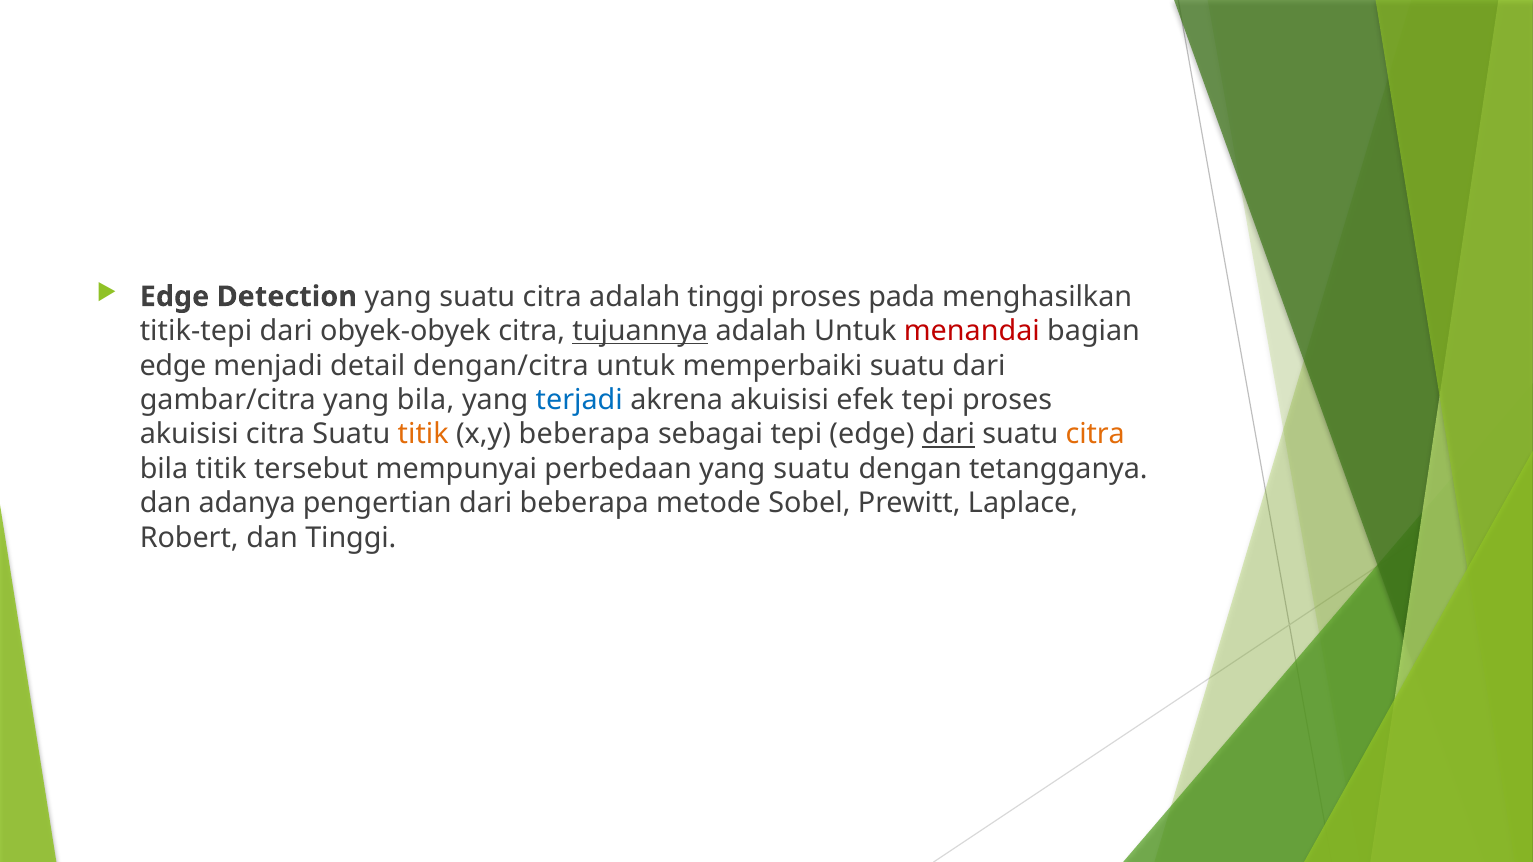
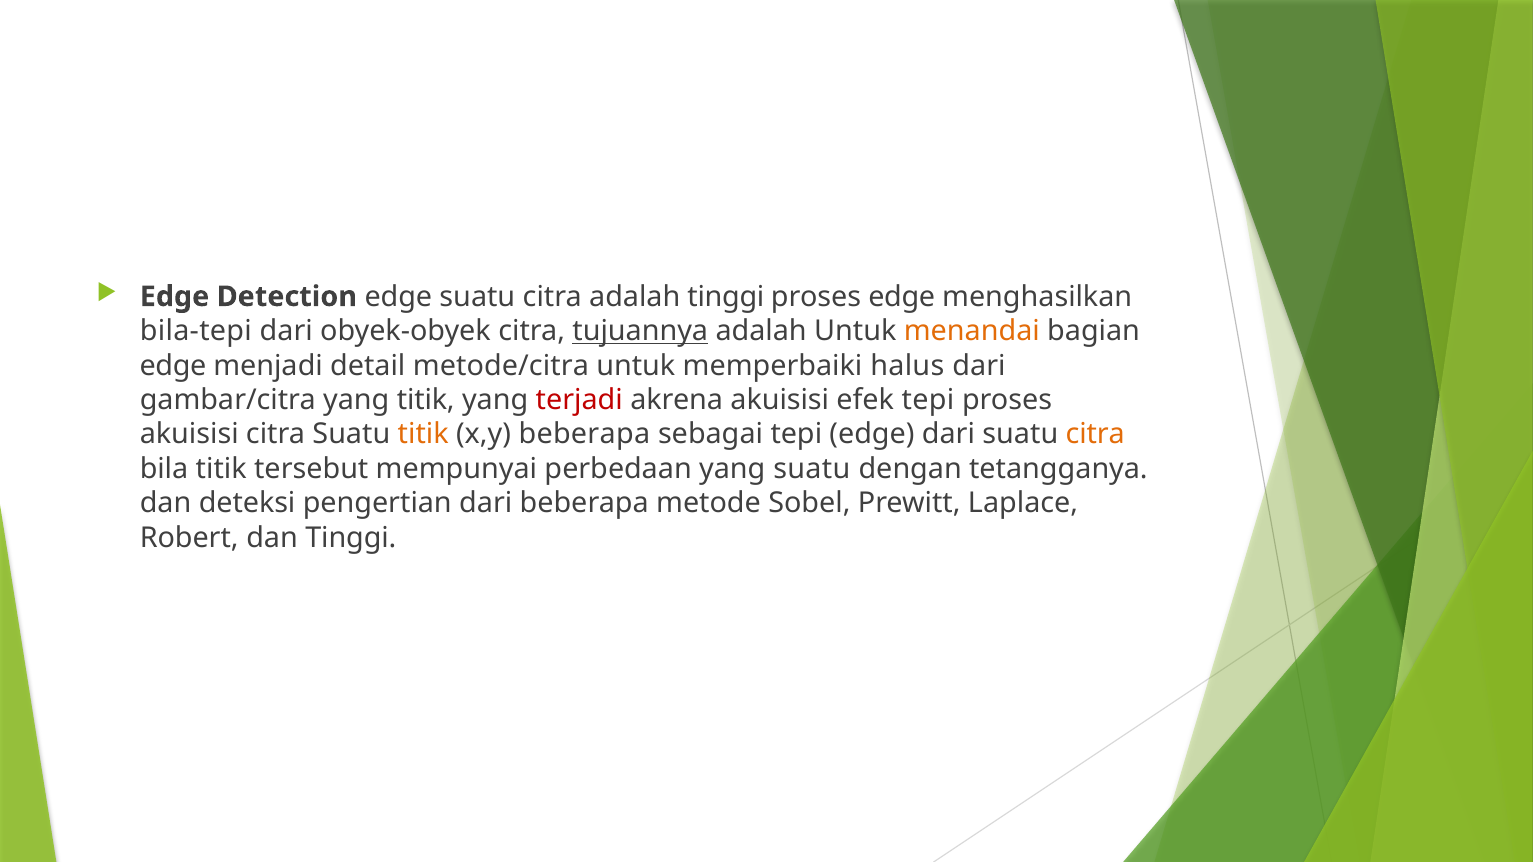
Detection yang: yang -> edge (398, 297)
proses pada: pada -> edge (902, 297)
titik-tepi: titik-tepi -> bila-tepi (196, 331)
menandai colour: red -> orange (972, 331)
dengan/citra: dengan/citra -> metode/citra (501, 366)
memperbaiki suatu: suatu -> halus (907, 366)
yang bila: bila -> titik (426, 400)
terjadi colour: blue -> red (579, 400)
dari underline: present -> none (948, 435)
adanya: adanya -> deteksi (247, 504)
